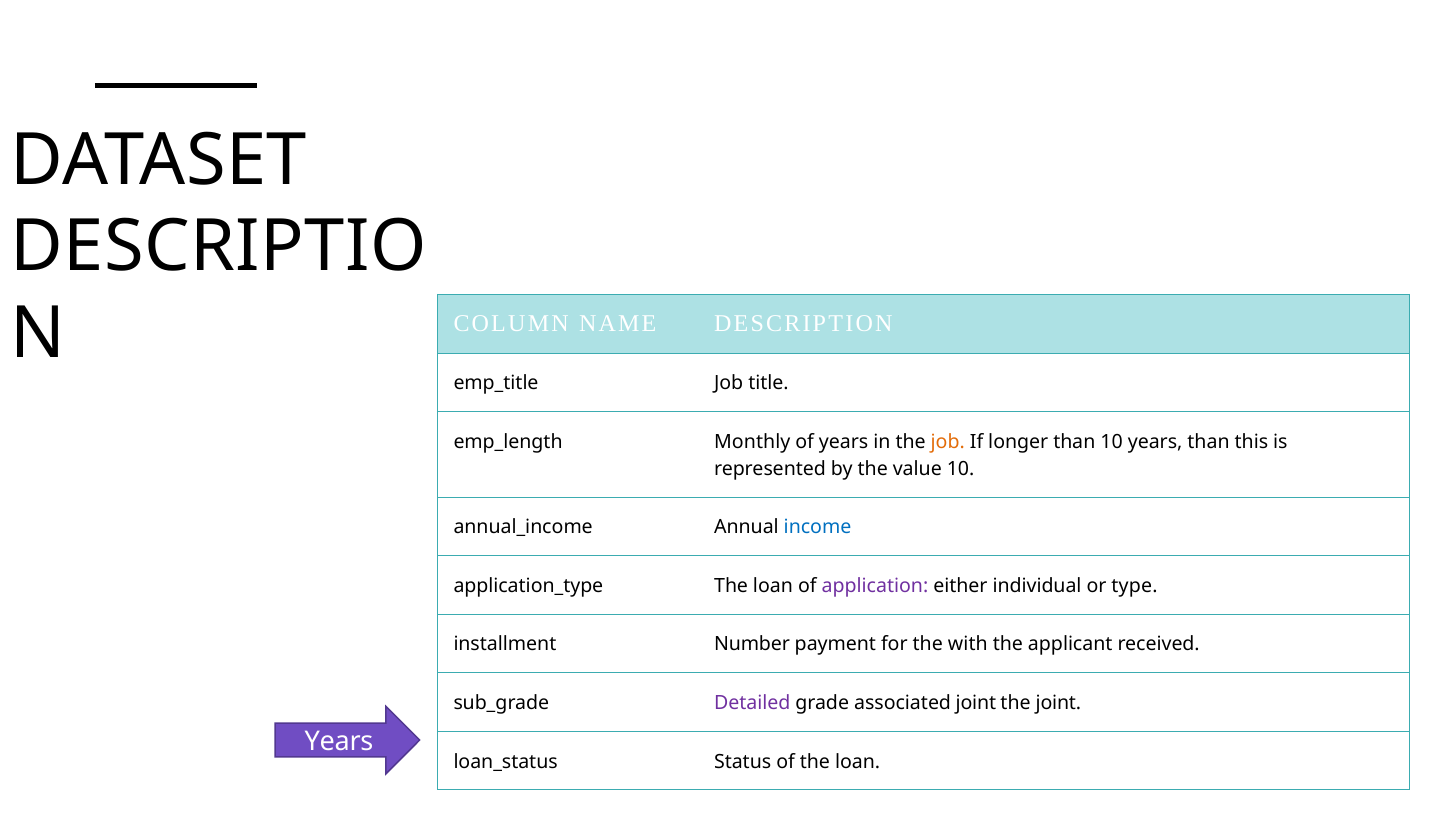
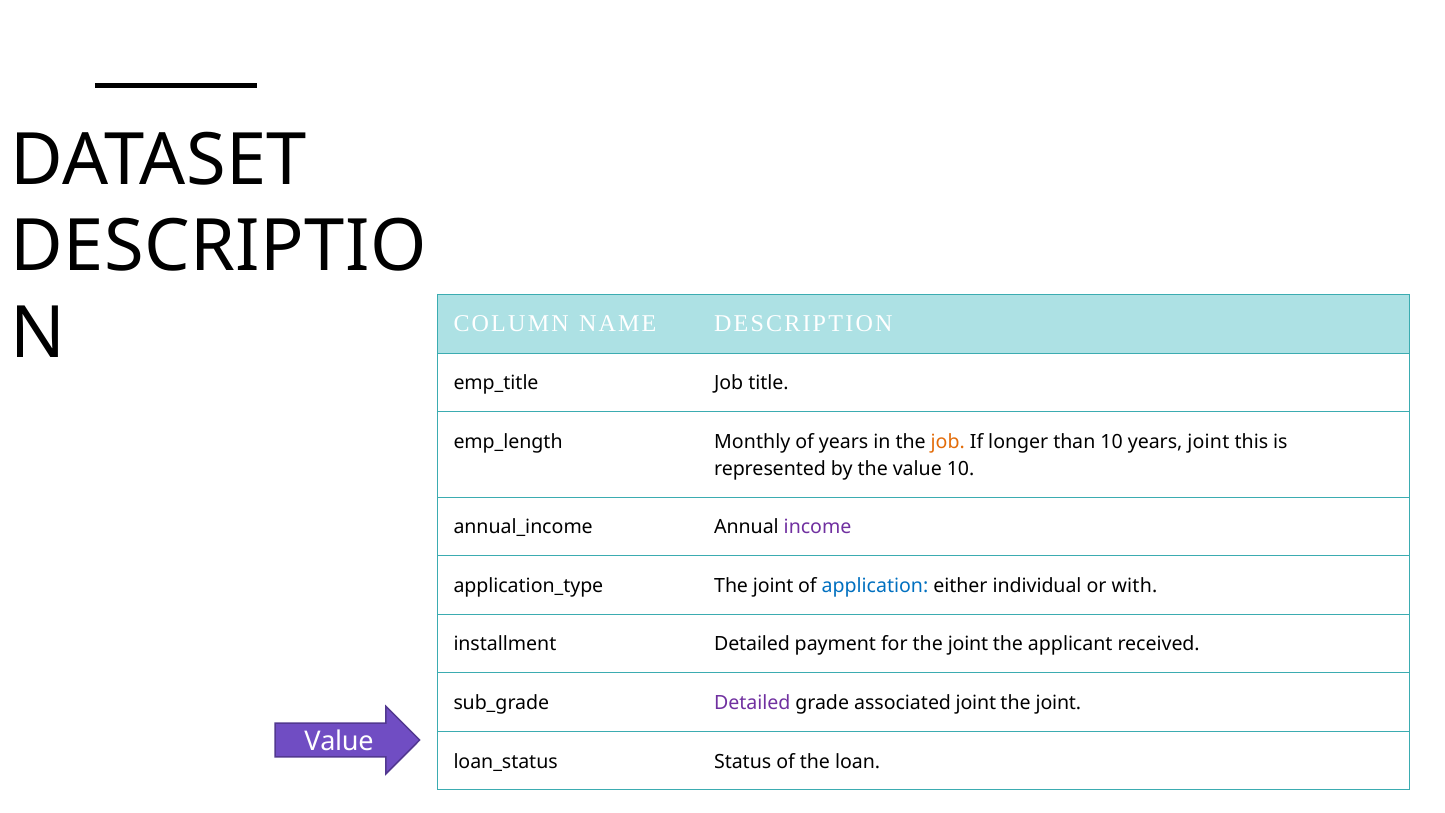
years than: than -> joint (1208, 442)
income colour: blue -> purple (818, 527)
loan: loan -> joint (773, 586)
application colour: purple -> blue (875, 586)
type: type -> with (1134, 586)
installment Number: Number -> Detailed (752, 644)
for the with: with -> joint (968, 644)
Years: Years -> Value (339, 742)
